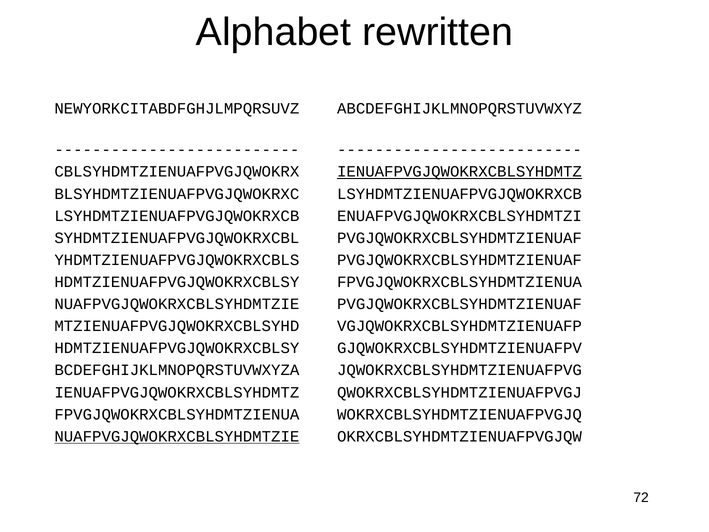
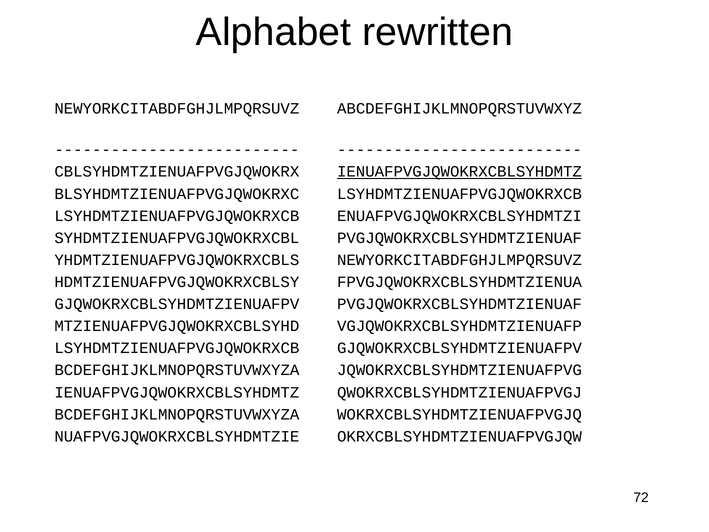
YHDMTZIENUAFPVGJQWOKRXCBLS PVGJQWOKRXCBLSYHDMTZIENUAF: PVGJQWOKRXCBLSYHDMTZIENUAF -> NEWYORKCITABDFGHJLMPQRSUVZ (459, 260)
NUAFPVGJQWOKRXCBLSYHDMTZIE: NUAFPVGJQWOKRXCBLSYHDMTZIE -> GJQWOKRXCBLSYHDMTZIENUAFPV (177, 304)
HDMTZIENUAFPVGJQWOKRXCBLSY: HDMTZIENUAFPVGJQWOKRXCBLSY -> LSYHDMTZIENUAFPVGJQWOKRXCB (177, 348)
FPVGJQWOKRXCBLSYHDMTZIENUA: FPVGJQWOKRXCBLSYHDMTZIENUA -> BCDEFGHIJKLMNOPQRSTUVWXYZA (177, 414)
NUAFPVGJQWOKRXCBLSYHDMTZIE underline: present -> none (177, 436)
